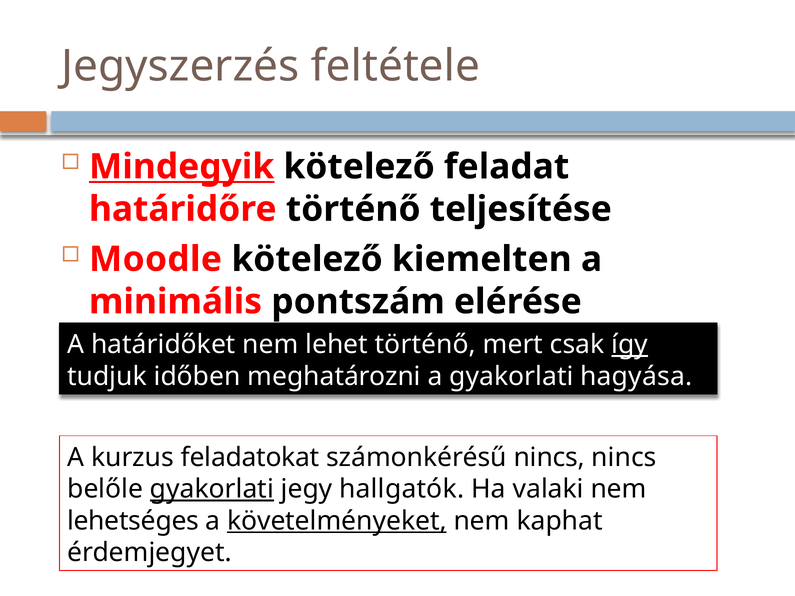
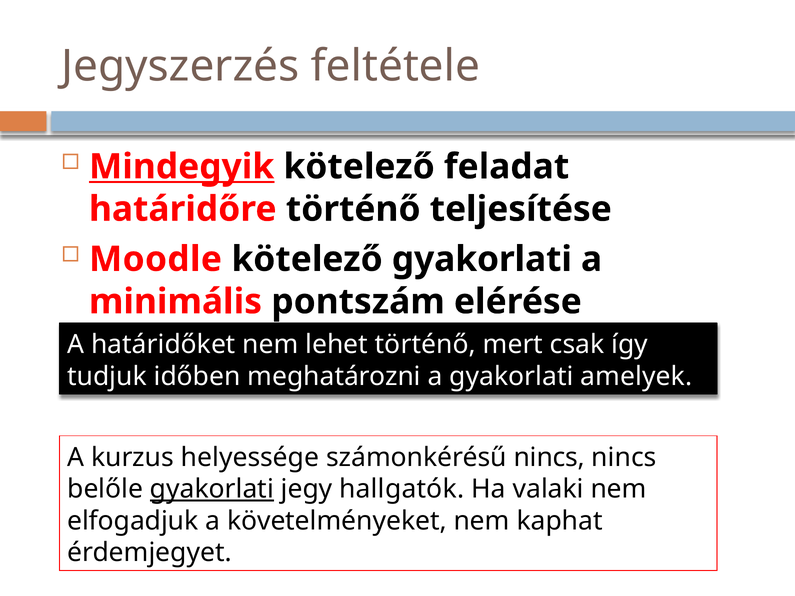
kötelező kiemelten: kiemelten -> gyakorlati (482, 259)
így underline: present -> none (630, 345)
hagyása: hagyása -> amelyek (636, 377)
feladatokat: feladatokat -> helyessége (250, 458)
lehetséges: lehetséges -> elfogadjuk (133, 521)
követelményeket underline: present -> none (337, 521)
